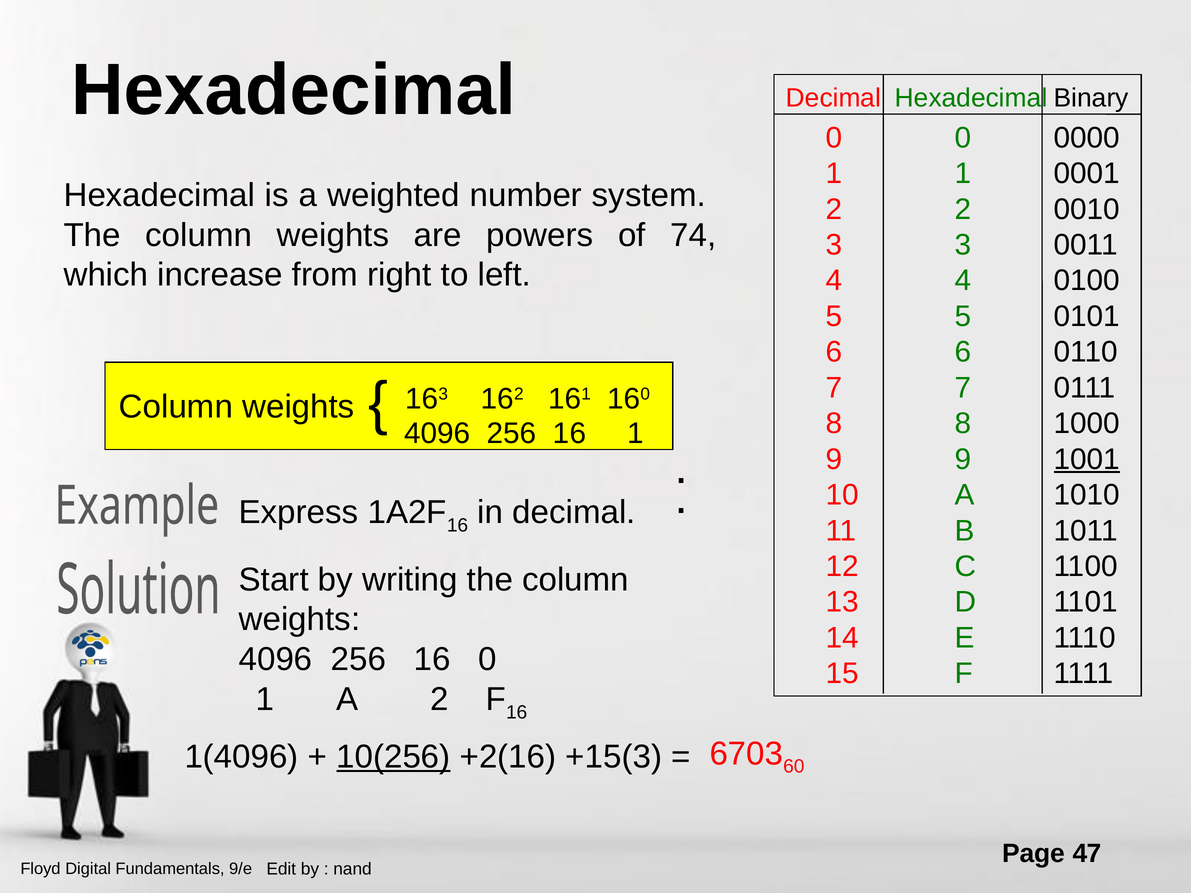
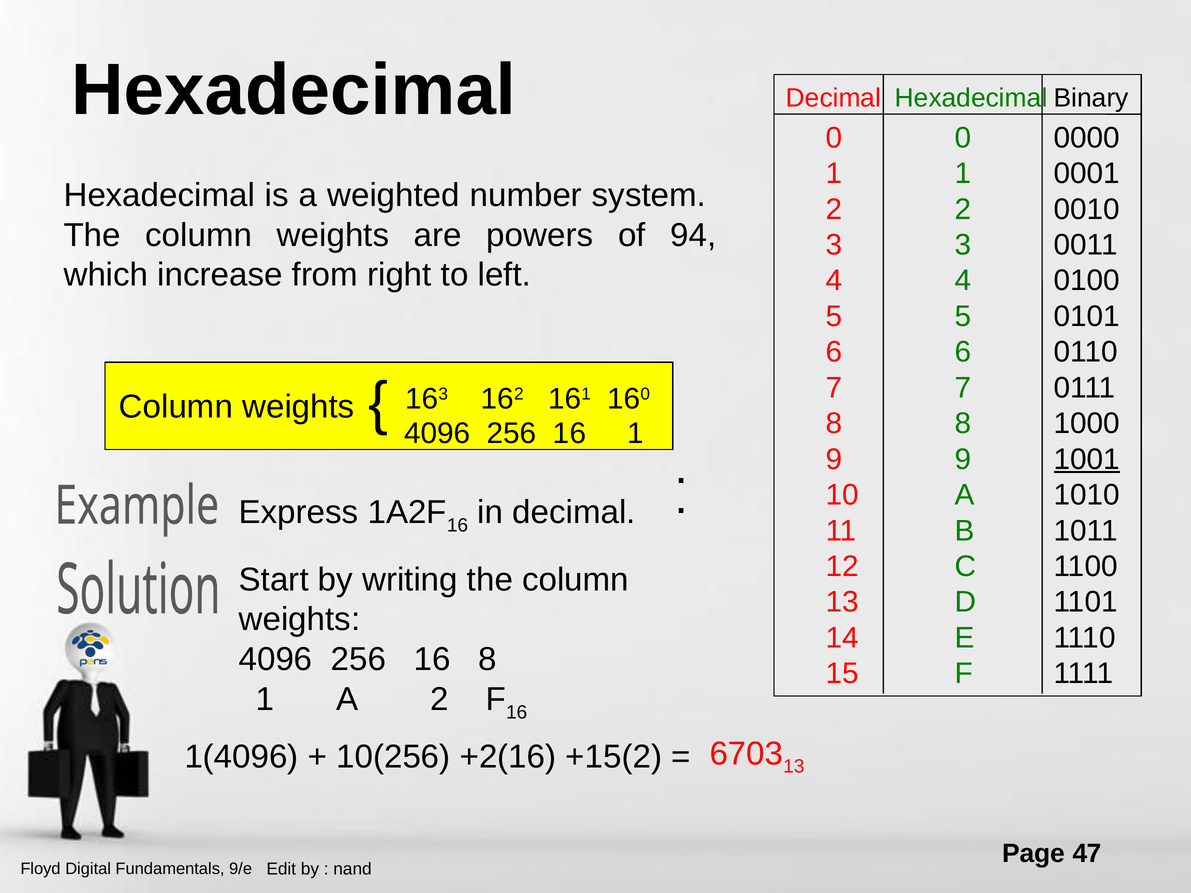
74: 74 -> 94 (693, 235)
16 0: 0 -> 8 (487, 659)
60: 60 -> 13 (794, 767)
10(256 underline: present -> none (393, 757)
+15(3: +15(3 -> +15(2 (614, 757)
